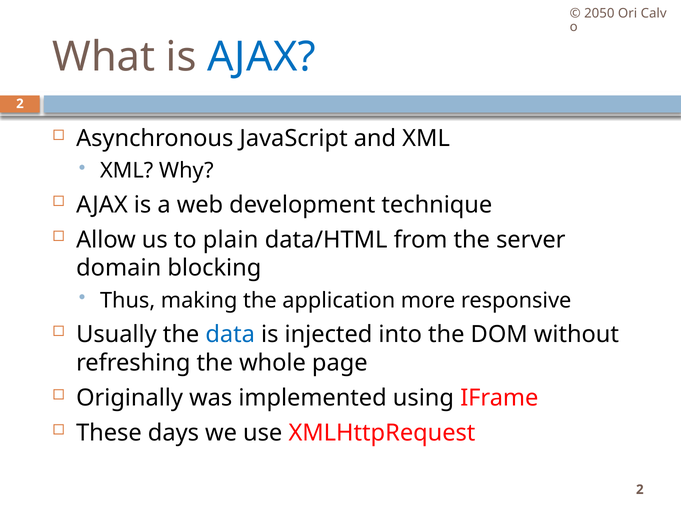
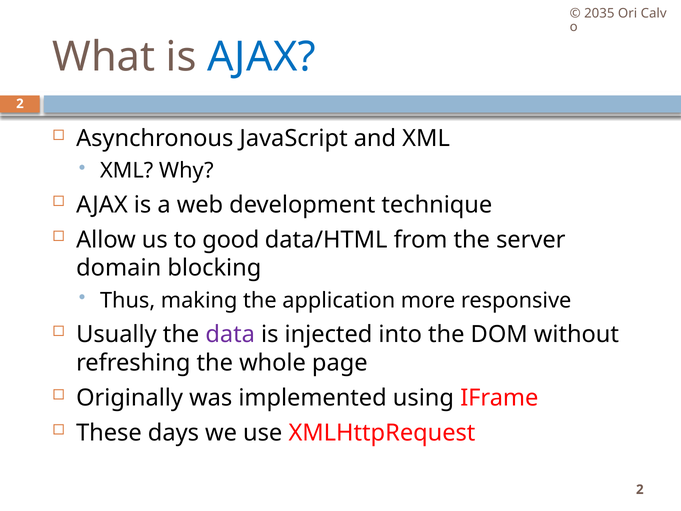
2050: 2050 -> 2035 (599, 13)
plain: plain -> good (231, 240)
data colour: blue -> purple (230, 334)
